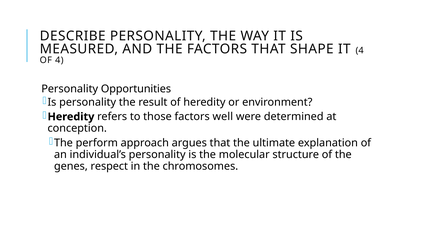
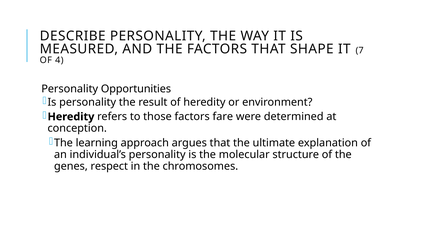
IT 4: 4 -> 7 (360, 51)
well: well -> fare (223, 117)
perform: perform -> learning (97, 143)
